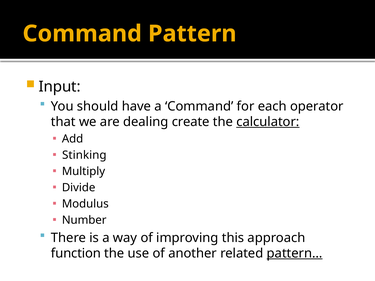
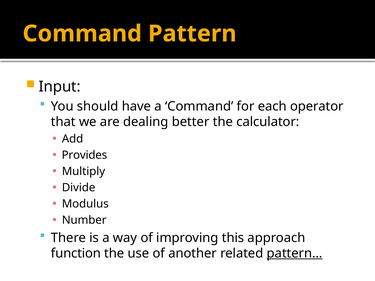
create: create -> better (191, 122)
calculator underline: present -> none (268, 122)
Stinking: Stinking -> Provides (84, 155)
